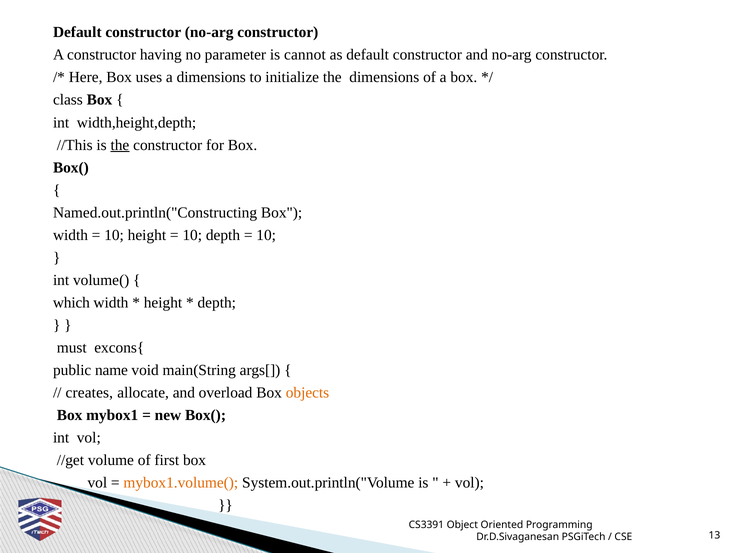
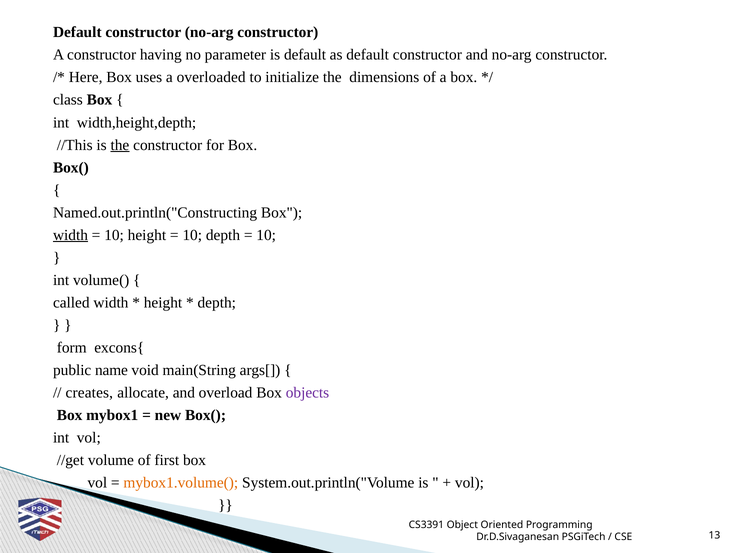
is cannot: cannot -> default (305, 55)
a dimensions: dimensions -> overloaded (211, 77)
width underline: none -> present (71, 235)
which: which -> called (71, 303)
must: must -> form (72, 348)
objects colour: orange -> purple (307, 393)
